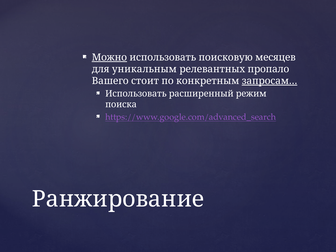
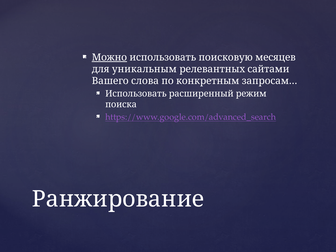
пропало: пропало -> сайтами (268, 69)
стоит: стоит -> слова (145, 81)
запросам… underline: present -> none (270, 81)
